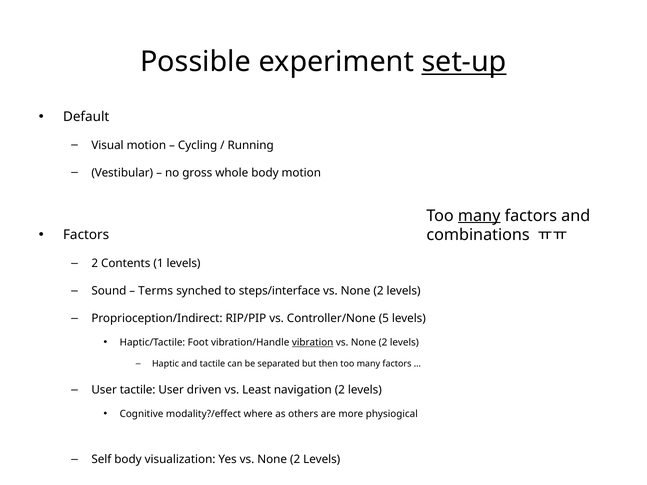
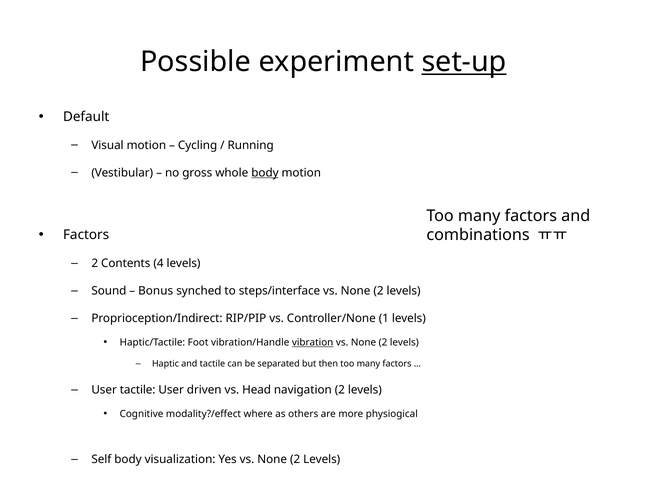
body underline: none -> present (265, 173)
many underline: present -> none (479, 216)
1: 1 -> 4 (159, 264)
Terms: Terms -> Bonus (156, 291)
5: 5 -> 1 (384, 318)
Least: Least -> Head (257, 390)
